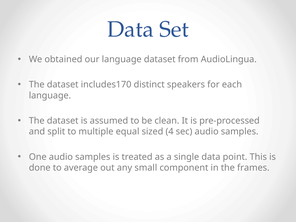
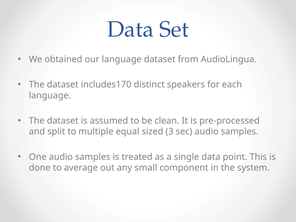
4: 4 -> 3 (170, 132)
frames: frames -> system (253, 168)
